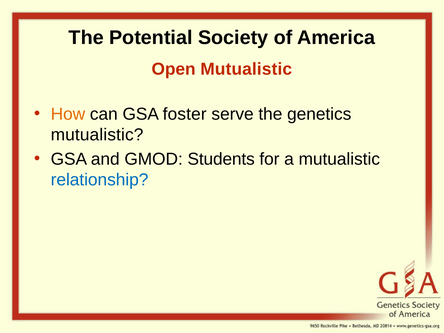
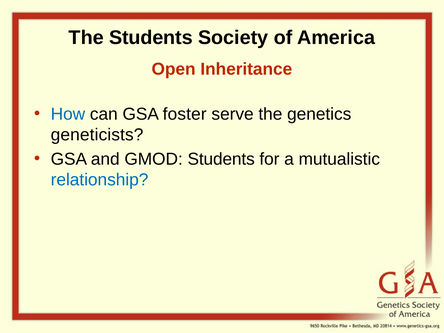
The Potential: Potential -> Students (151, 38)
Open Mutualistic: Mutualistic -> Inheritance (246, 69)
How colour: orange -> blue (68, 114)
mutualistic: mutualistic -> geneticists (97, 135)
